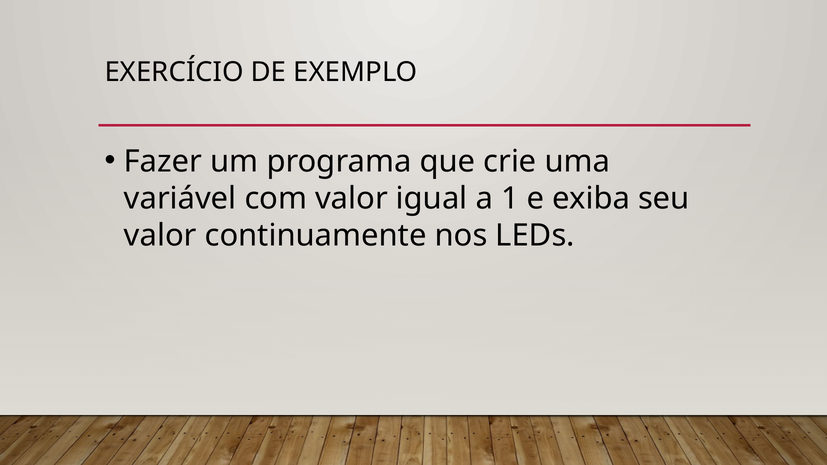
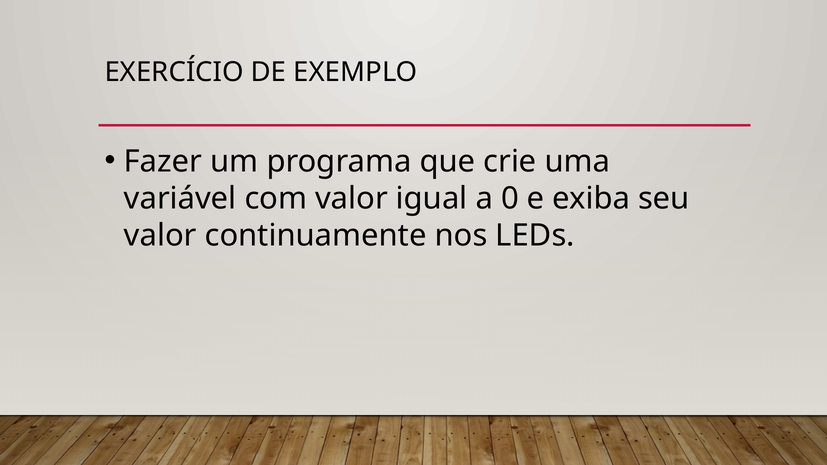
1: 1 -> 0 (510, 199)
